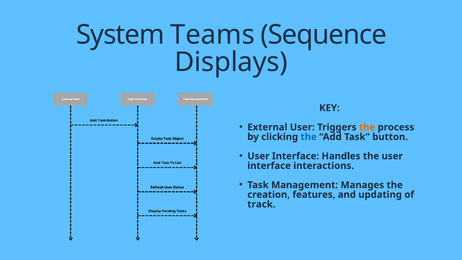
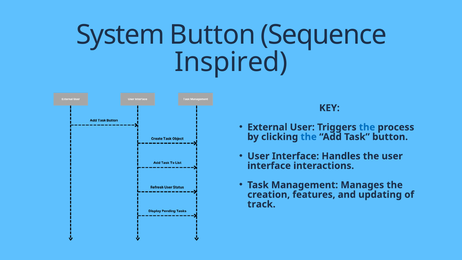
System Teams: Teams -> Button (213, 35)
Displays: Displays -> Inspired (231, 62)
the colour: orange -> blue (367, 127)
